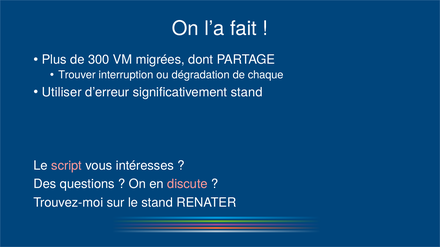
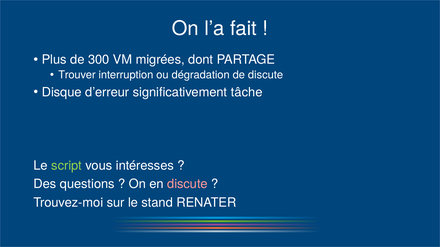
de chaque: chaque -> discute (266, 75)
Utiliser: Utiliser -> Disque (62, 92)
significativement stand: stand -> tâche (247, 92)
script colour: pink -> light green (67, 166)
